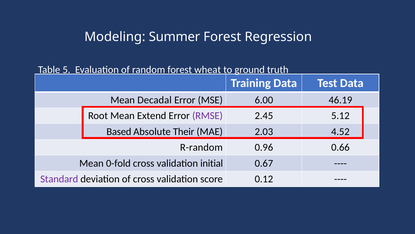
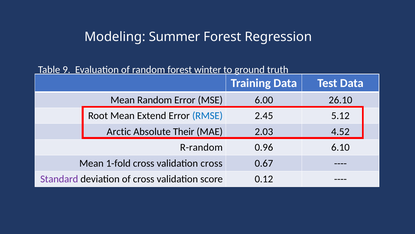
5: 5 -> 9 (66, 70)
wheat: wheat -> winter (208, 70)
Mean Decadal: Decadal -> Random (155, 100)
46.19: 46.19 -> 26.10 (340, 100)
RMSE colour: purple -> blue (207, 115)
Based: Based -> Arctic (119, 131)
0.66: 0.66 -> 6.10 (340, 147)
0-fold: 0-fold -> 1-fold (118, 163)
validation initial: initial -> cross (212, 163)
